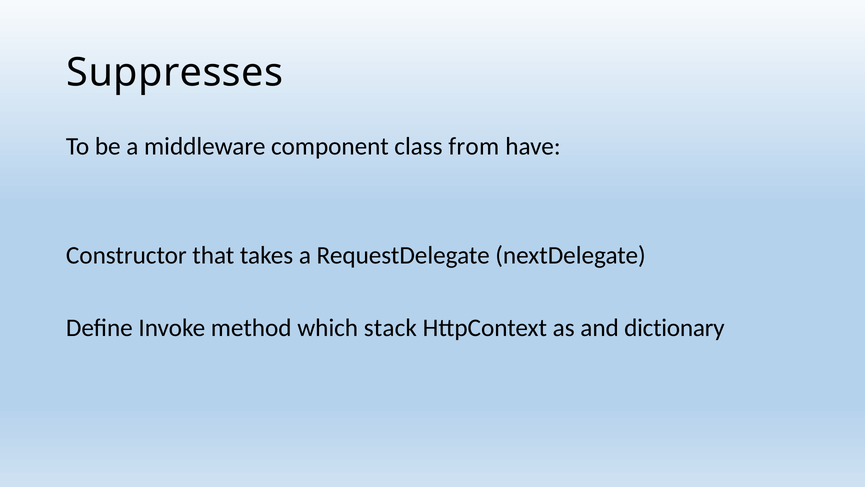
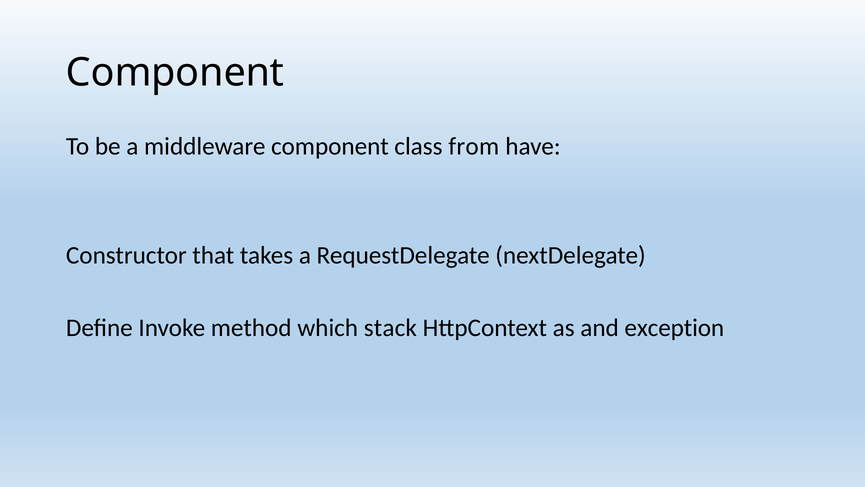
Suppresses: Suppresses -> Component (175, 73)
dictionary: dictionary -> exception (674, 328)
